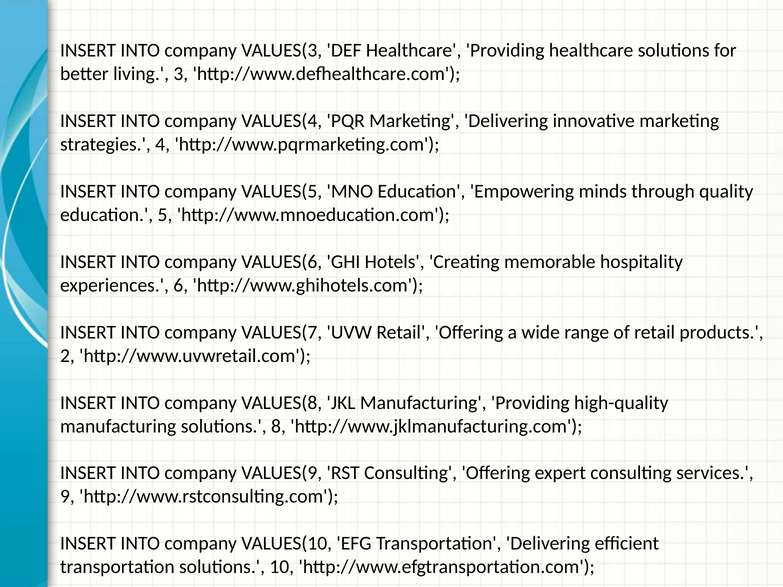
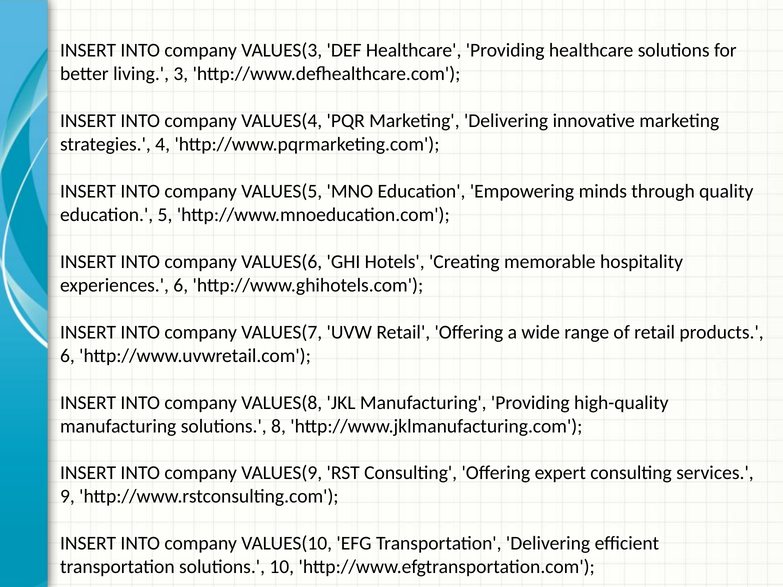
2: 2 -> 6 (67, 356)
